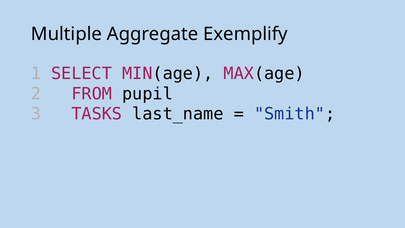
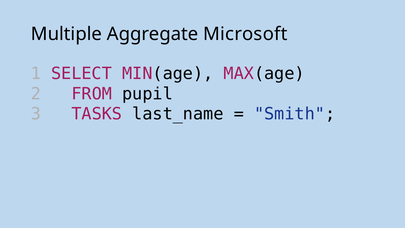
Exemplify: Exemplify -> Microsoft (245, 34)
